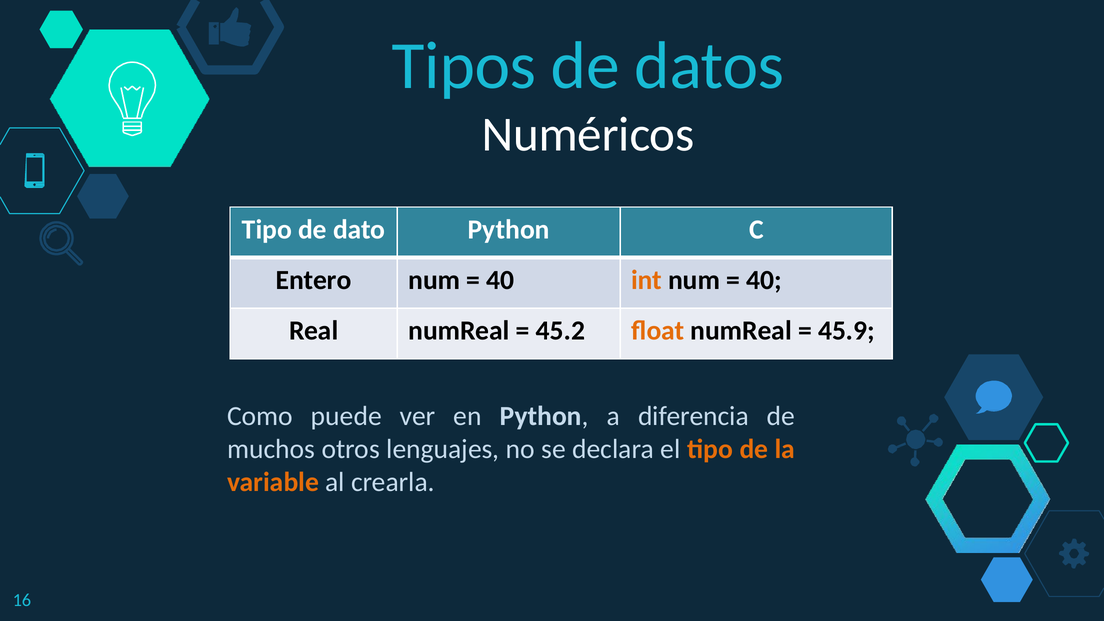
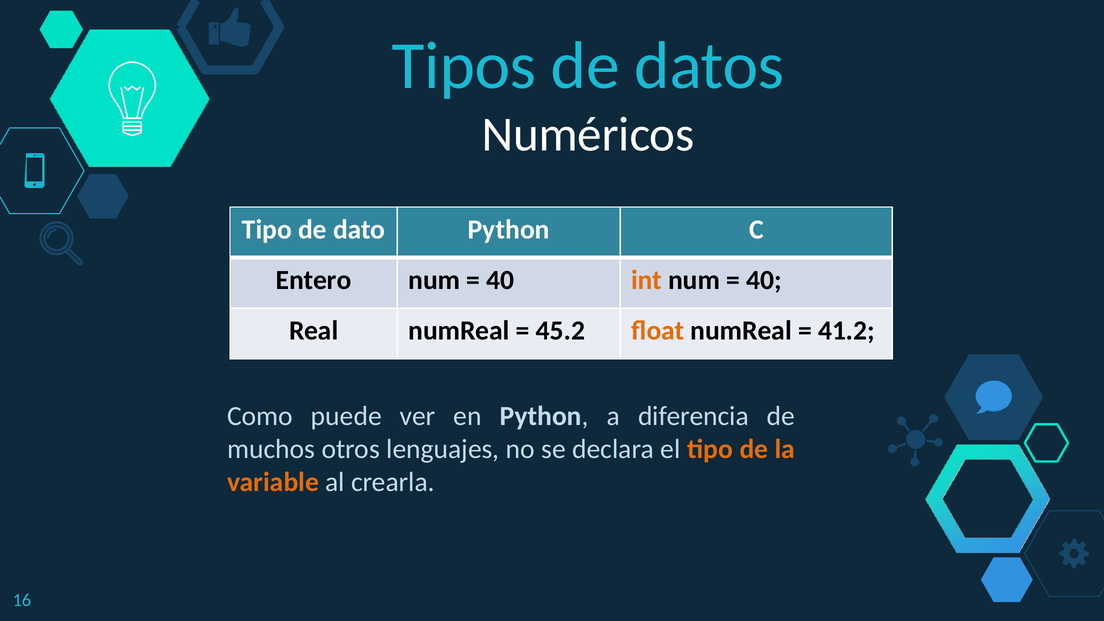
45.9: 45.9 -> 41.2 (846, 331)
